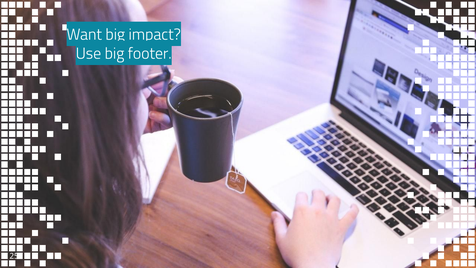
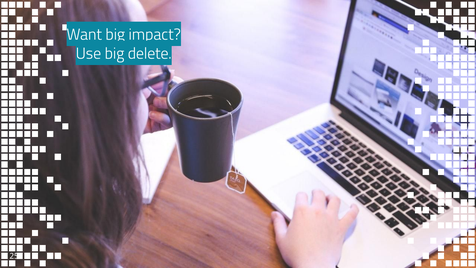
footer: footer -> delete (150, 54)
